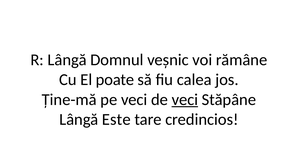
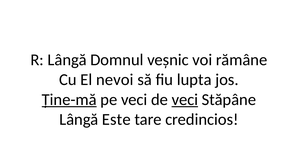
poate: poate -> nevoi (115, 80)
calea: calea -> lupta (194, 80)
Ține-mă underline: none -> present (69, 99)
